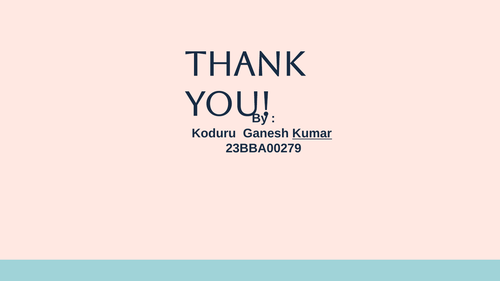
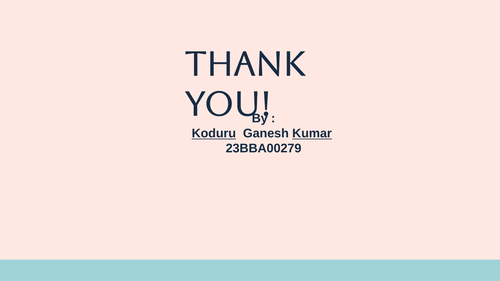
Koduru underline: none -> present (214, 134)
